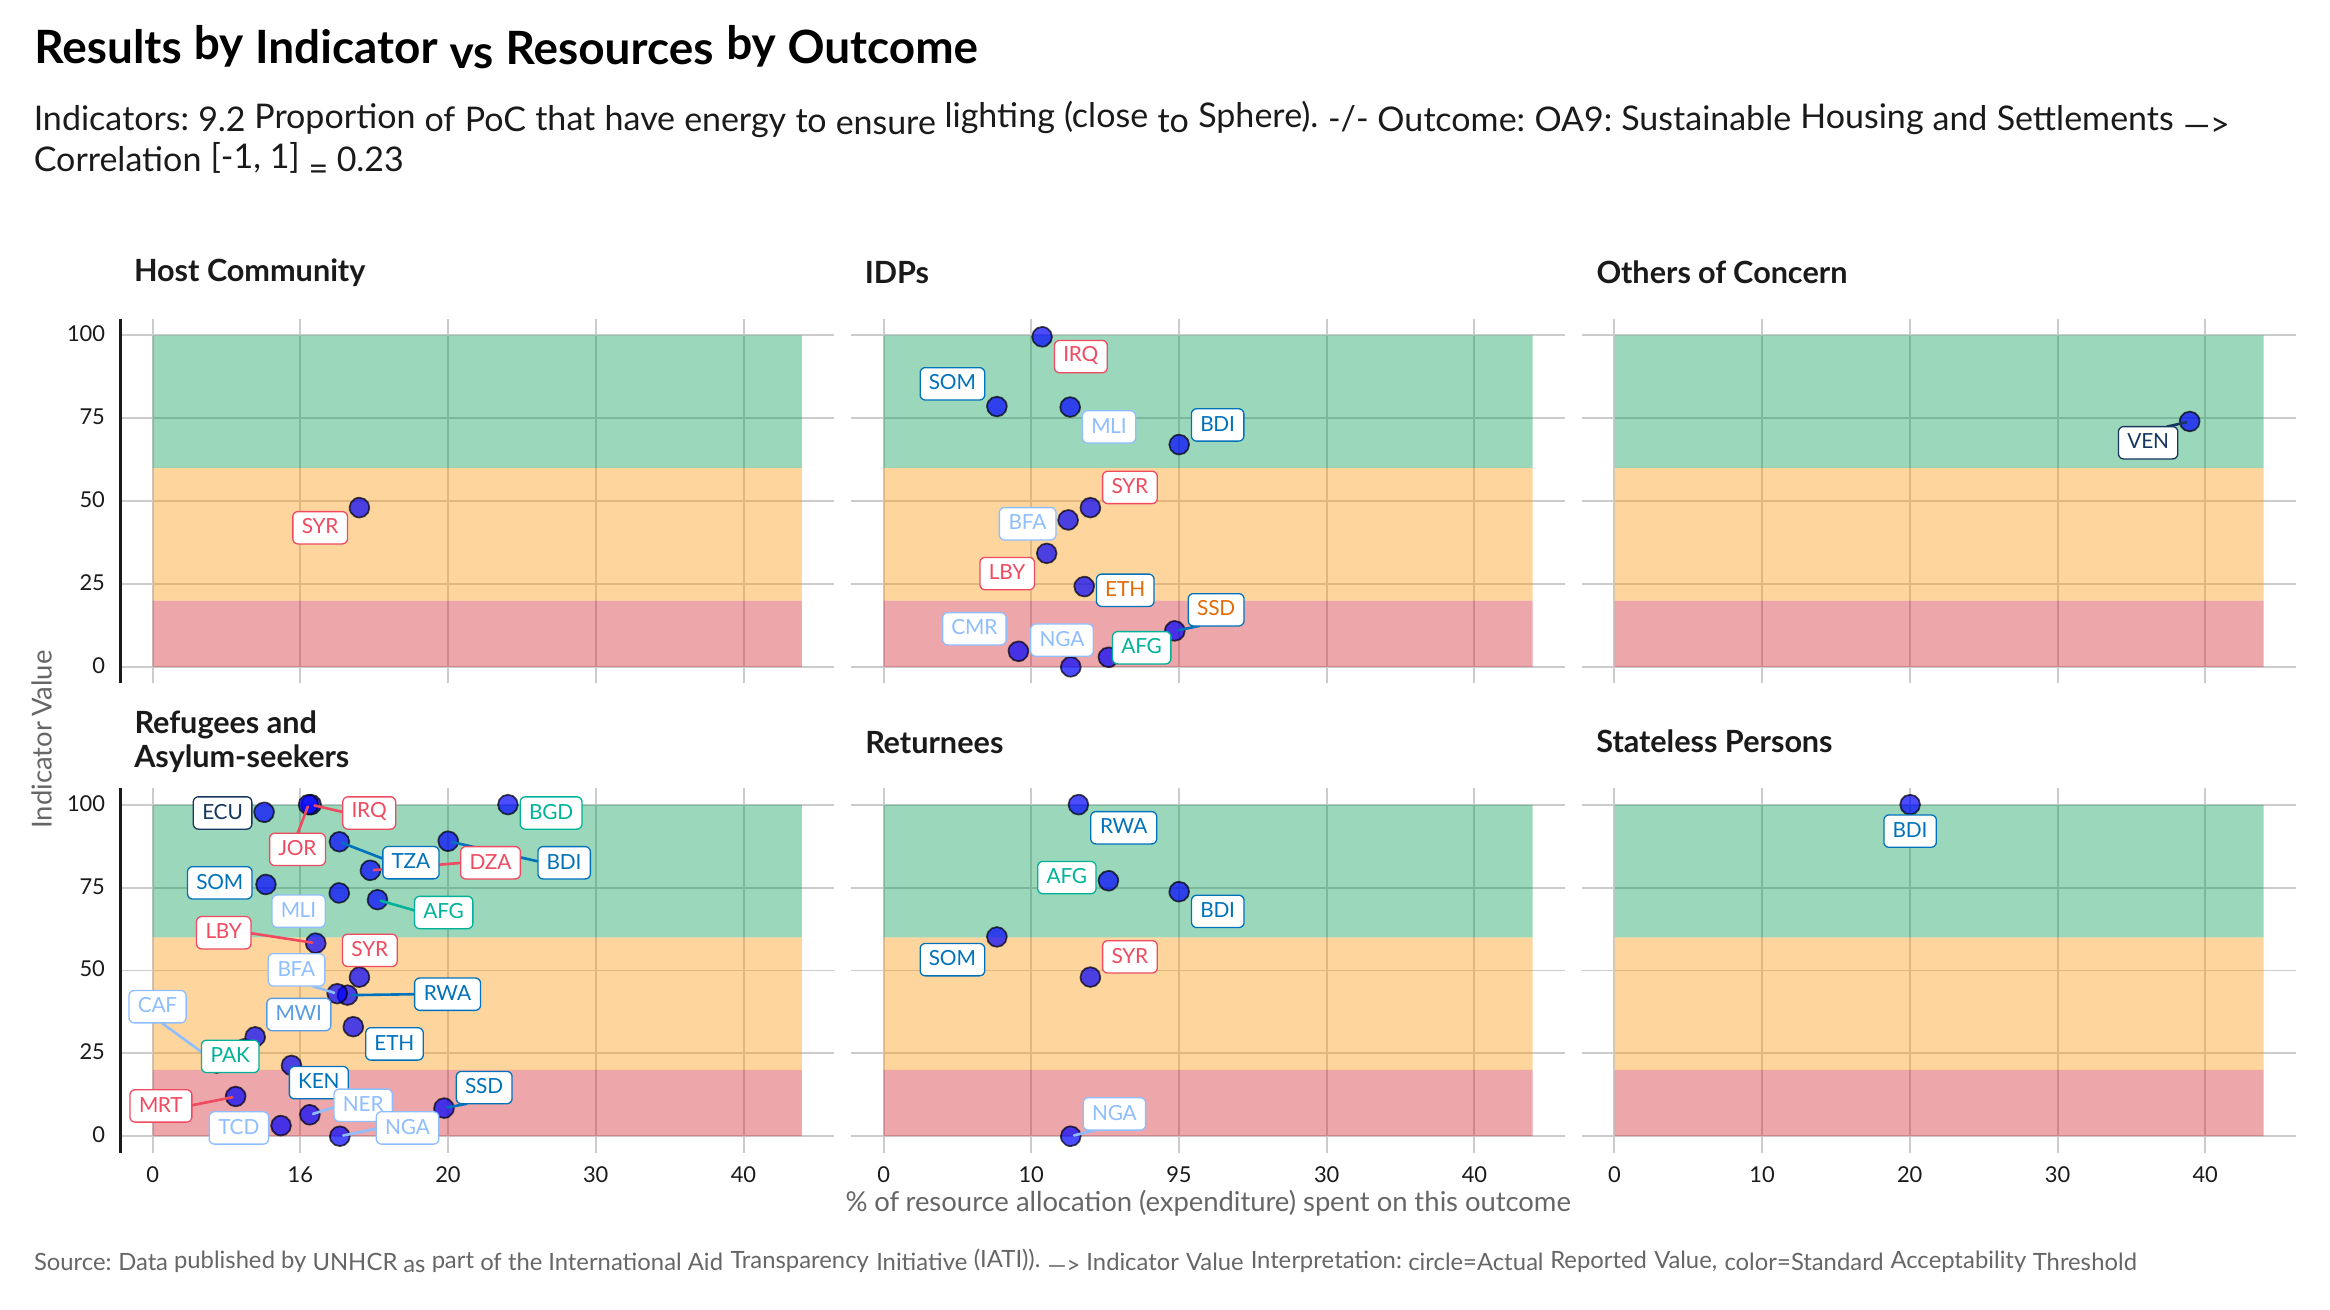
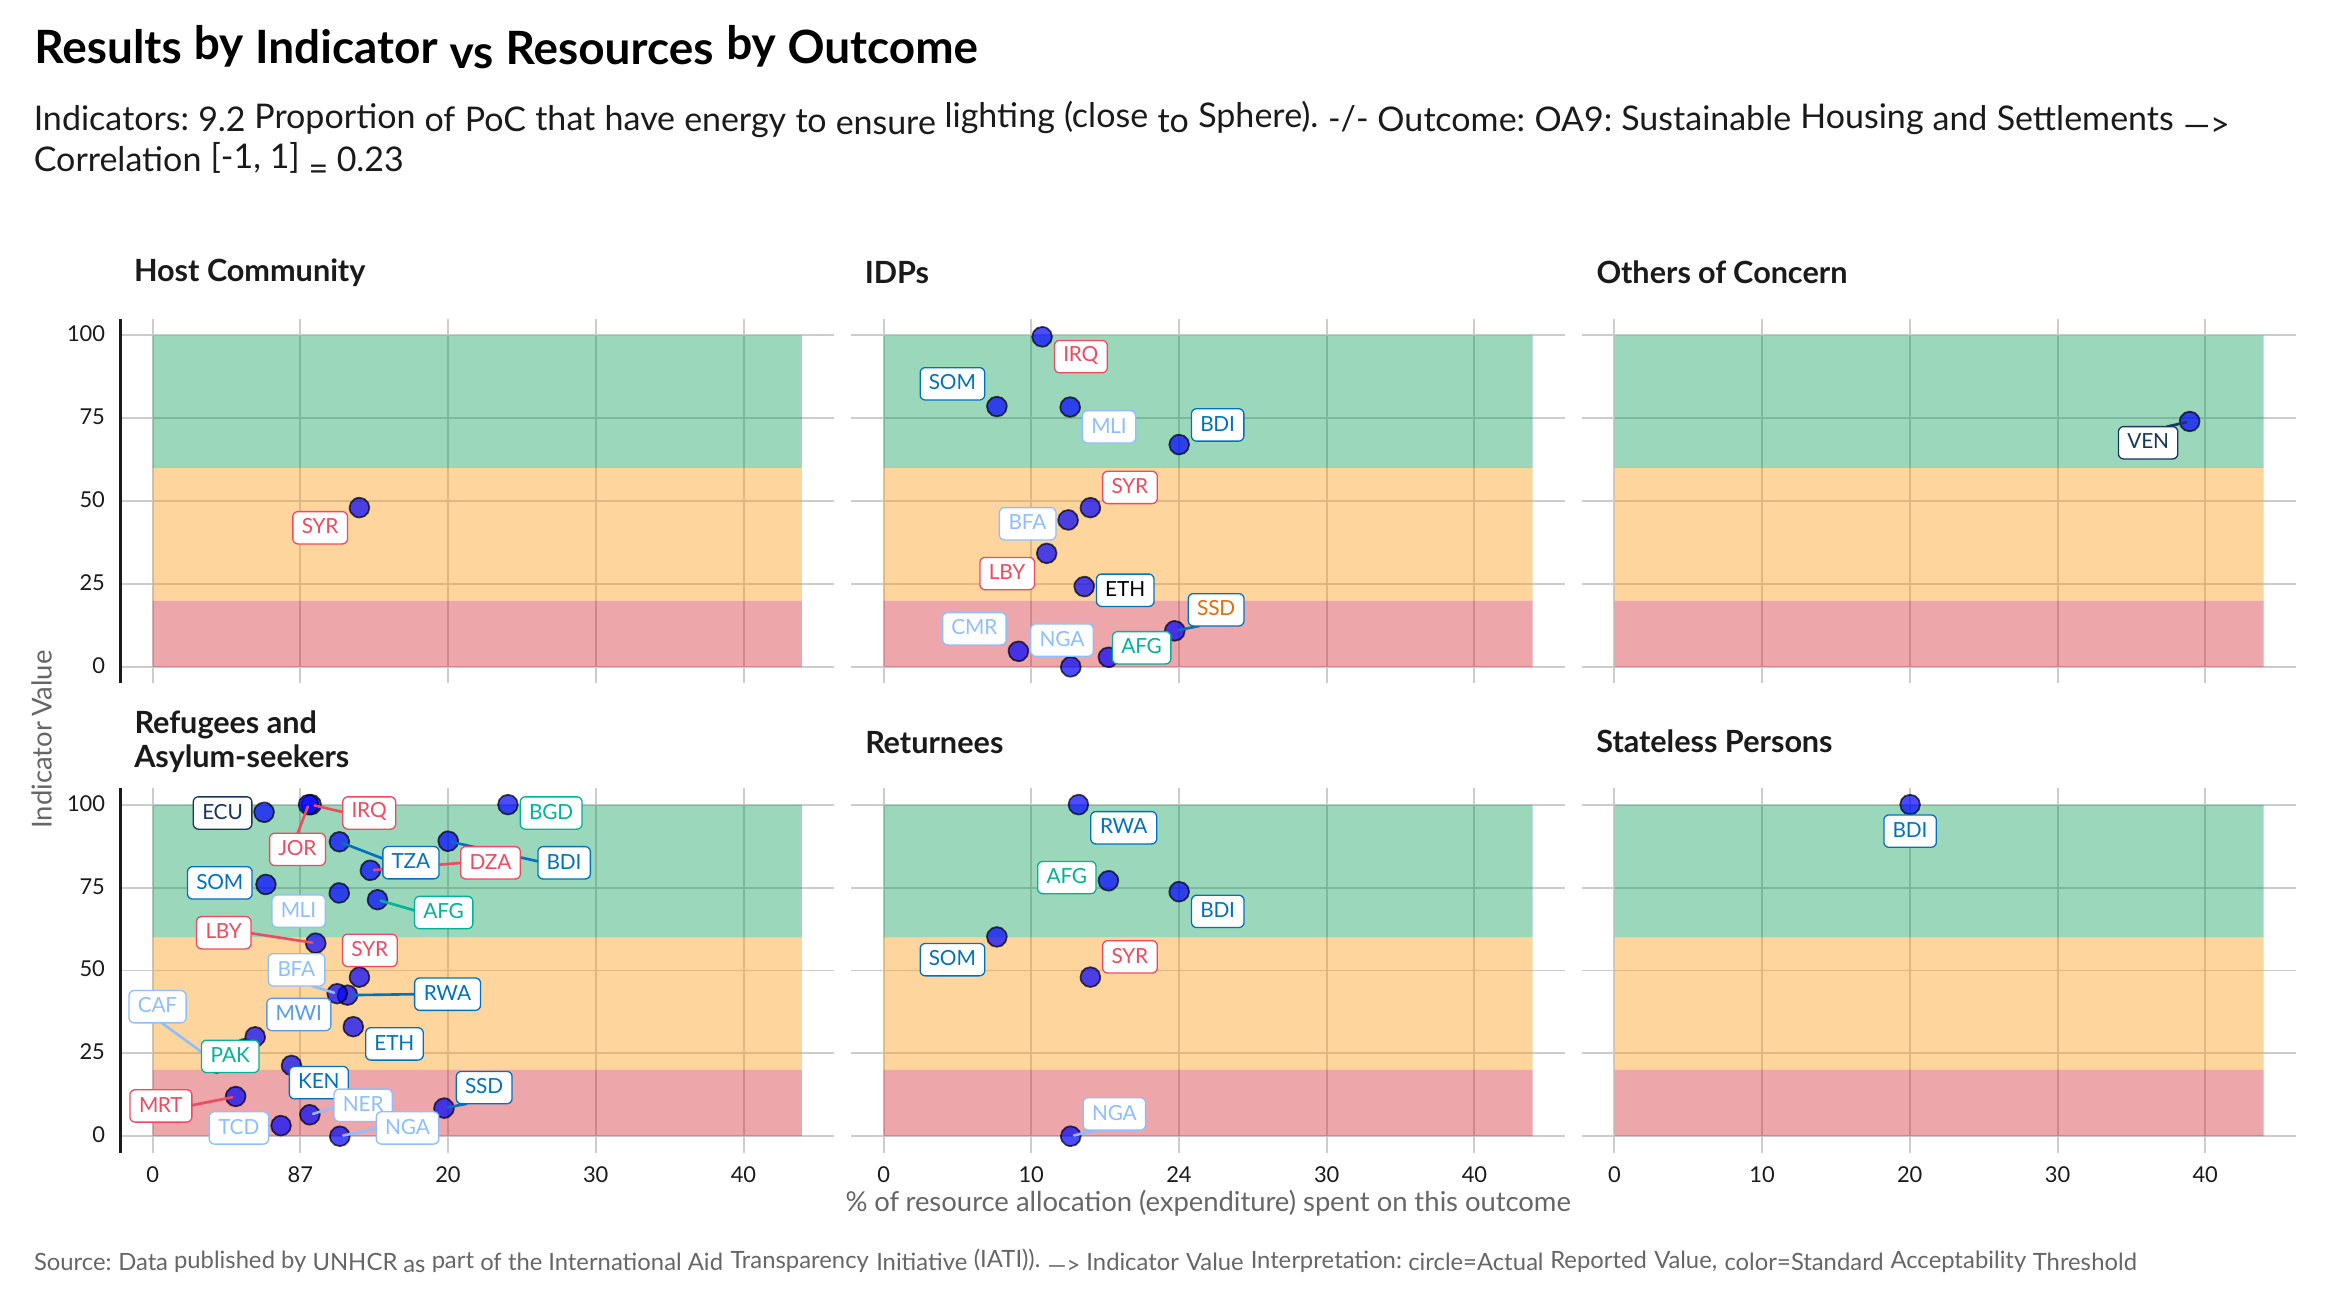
ETH colour: orange -> black (1125, 590)
16: 16 -> 87 (300, 1176)
95: 95 -> 24 (1179, 1176)
